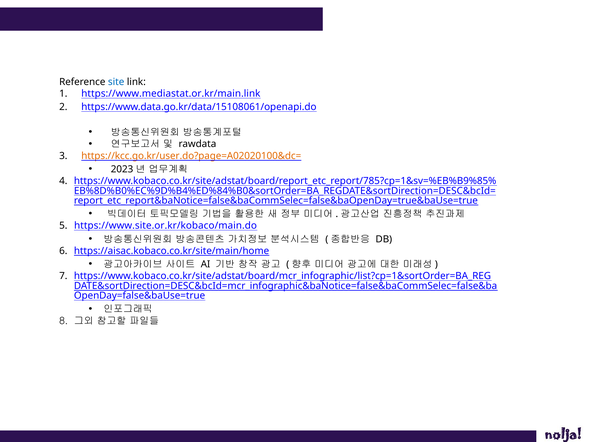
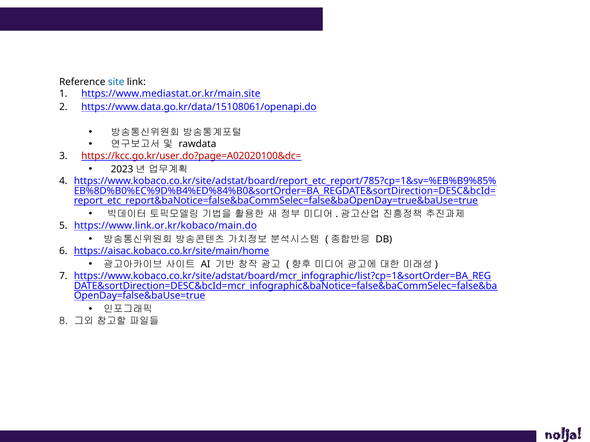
https://www.mediastat.or.kr/main.link: https://www.mediastat.or.kr/main.link -> https://www.mediastat.or.kr/main.site (171, 94)
https://kcc.go.kr/user.do?page=A02020100&dc= colour: orange -> red (191, 156)
https://www.site.or.kr/kobaco/main.do: https://www.site.or.kr/kobaco/main.do -> https://www.link.or.kr/kobaco/main.do (165, 226)
